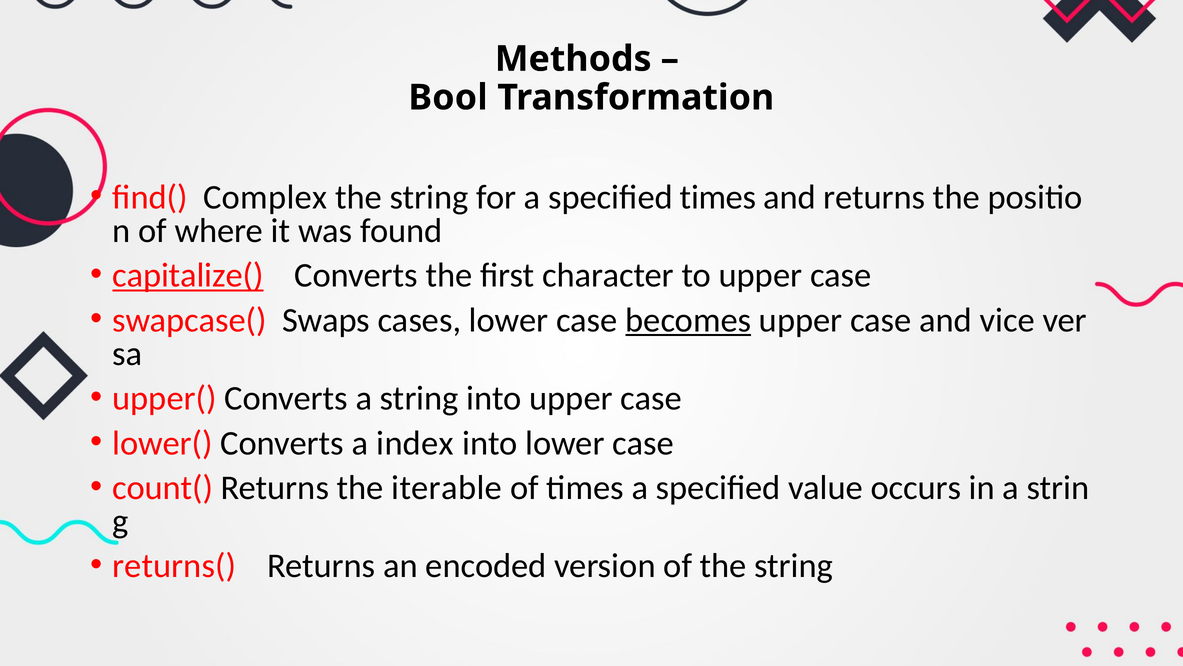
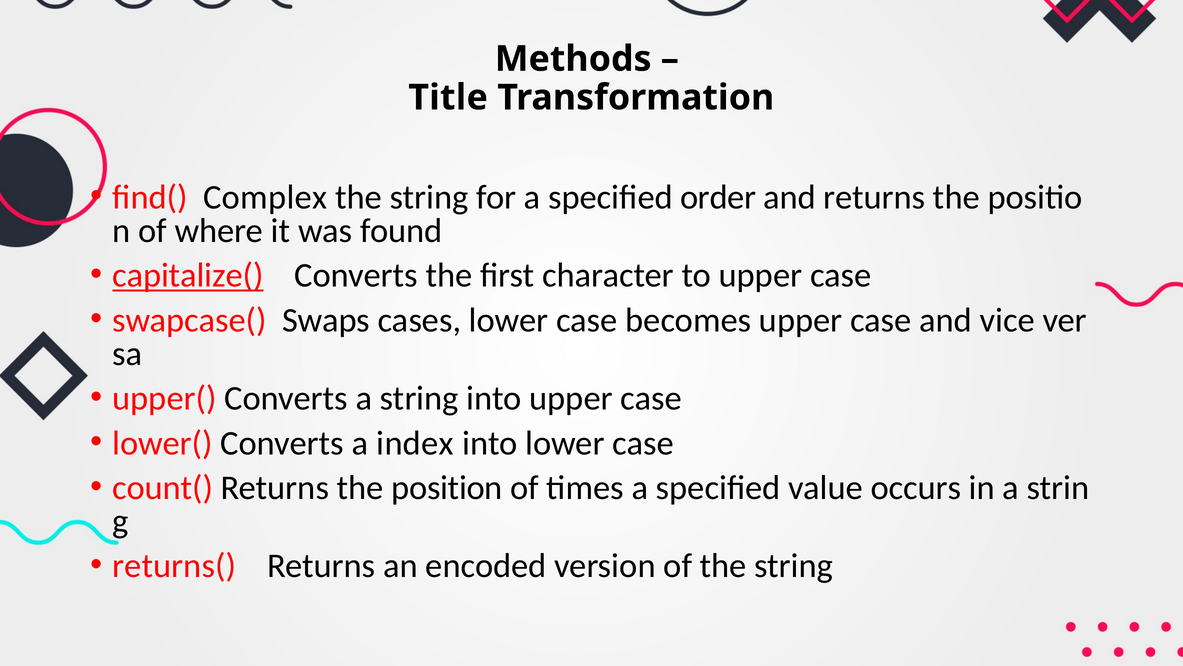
Bool: Bool -> Title (448, 98)
specified times: times -> order (718, 197)
becomes underline: present -> none (688, 320)
iterable: iterable -> position (447, 487)
